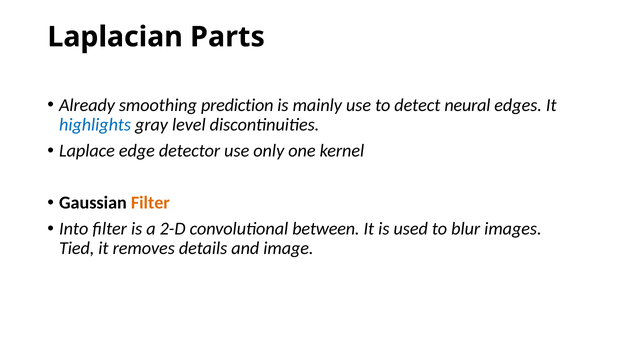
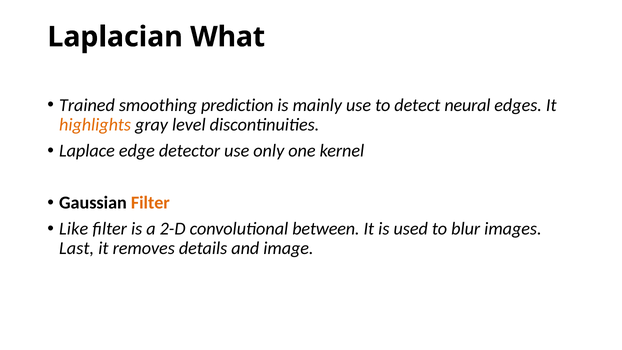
Parts: Parts -> What (228, 37)
Already: Already -> Trained (87, 105)
highlights colour: blue -> orange (95, 125)
Into: Into -> Like (74, 229)
Tied: Tied -> Last (77, 248)
